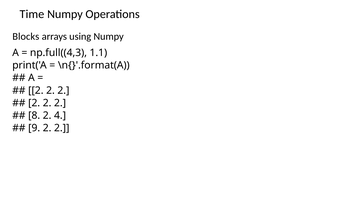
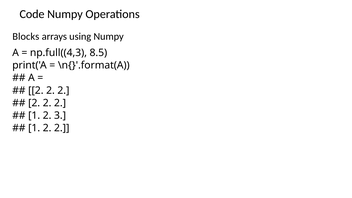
Time: Time -> Code (32, 14)
1.1: 1.1 -> 8.5 (98, 53)
8: 8 -> 1 (34, 115)
4: 4 -> 3 (60, 115)
9: 9 -> 1 (34, 128)
